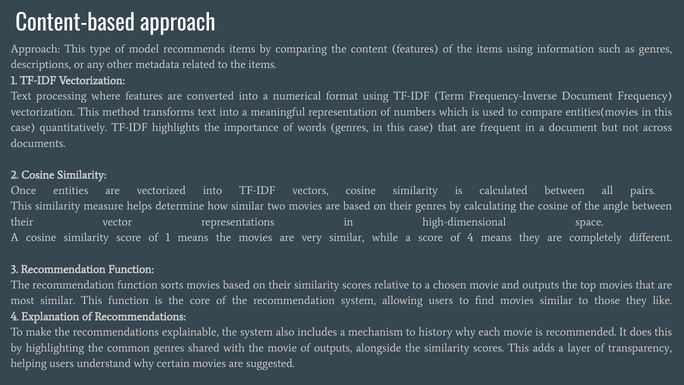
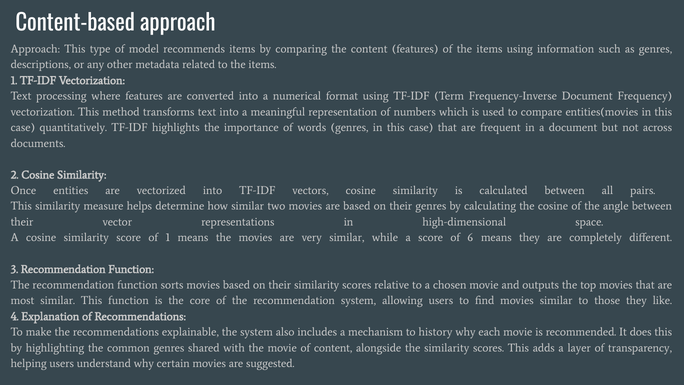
of 4: 4 -> 6 (470, 238)
of outputs: outputs -> content (333, 348)
